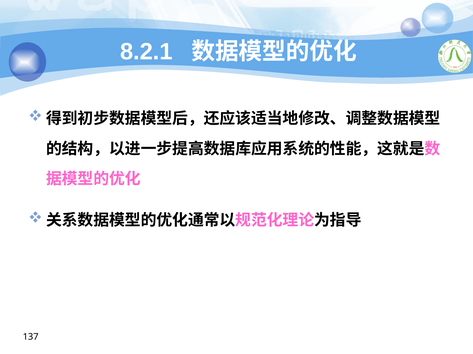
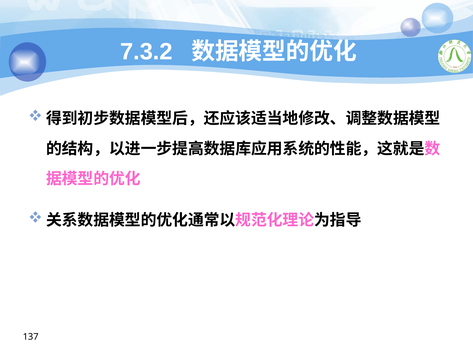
8.2.1: 8.2.1 -> 7.3.2 (146, 52)
